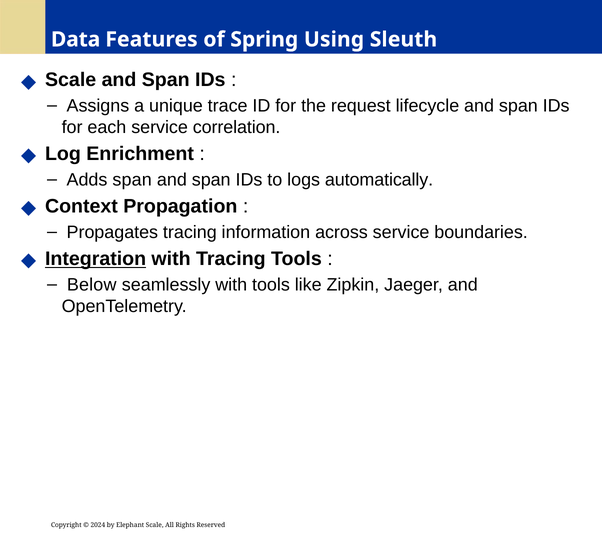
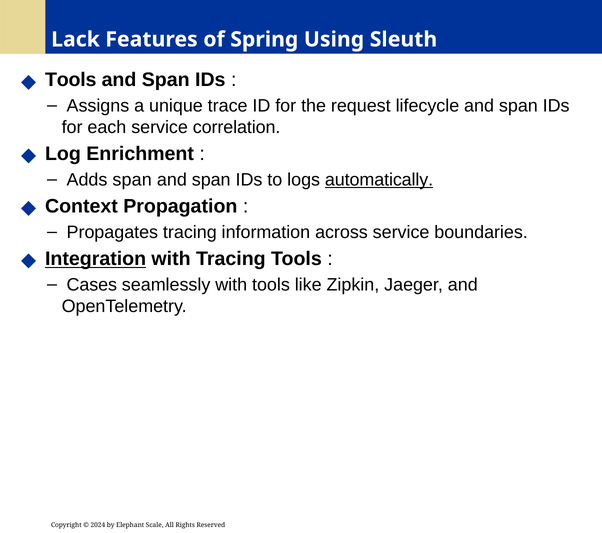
Data: Data -> Lack (75, 39)
Scale: Scale -> Tools (71, 80)
automatically underline: none -> present (379, 180)
Below: Below -> Cases (92, 285)
